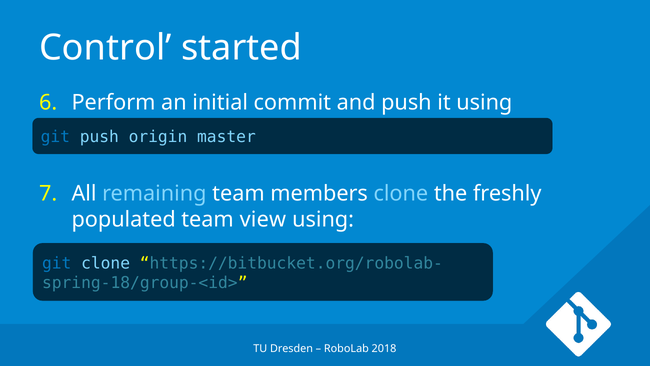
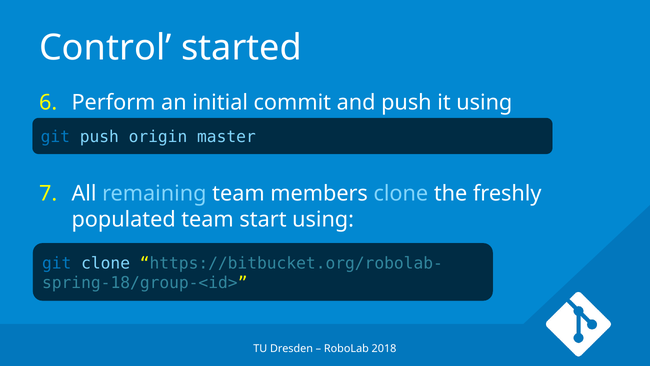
view: view -> start (263, 219)
